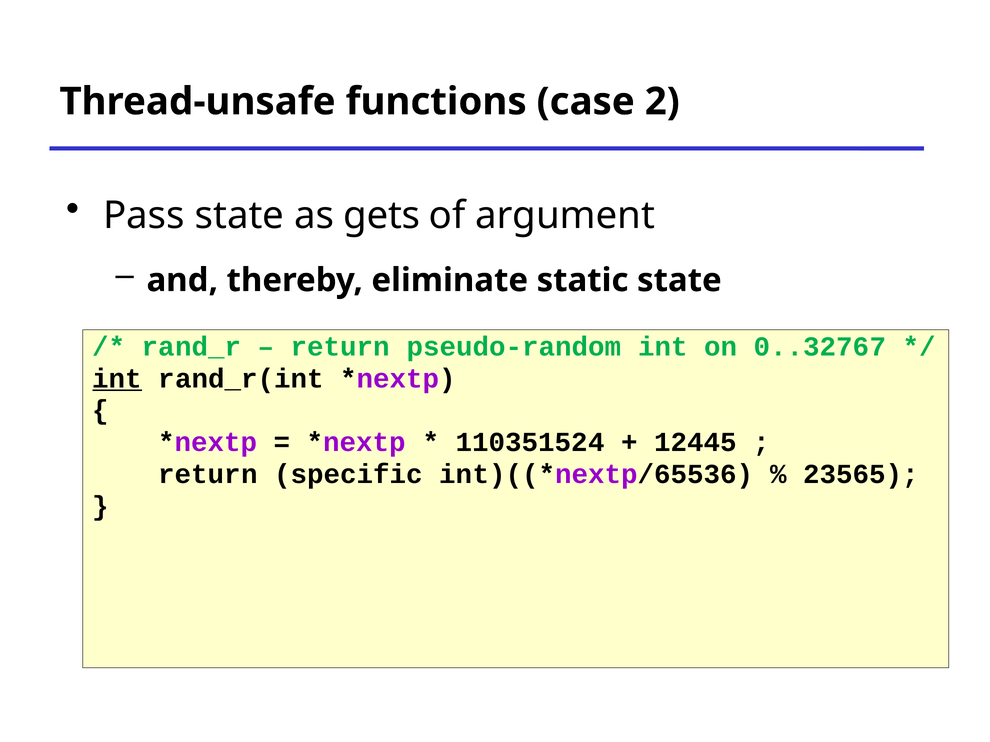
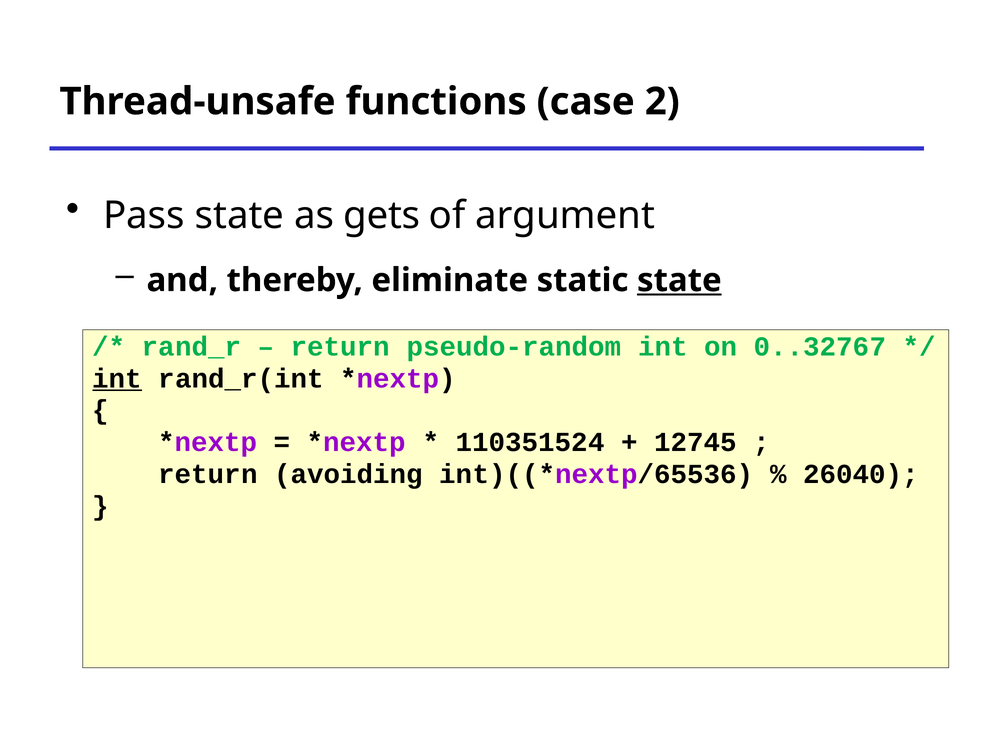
state underline: none -> present (679, 280)
12445: 12445 -> 12745 (695, 443)
specific: specific -> avoiding (348, 475)
23565: 23565 -> 26040 (861, 475)
